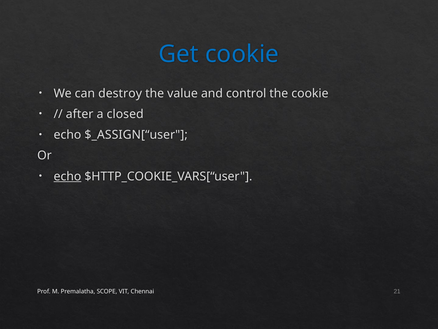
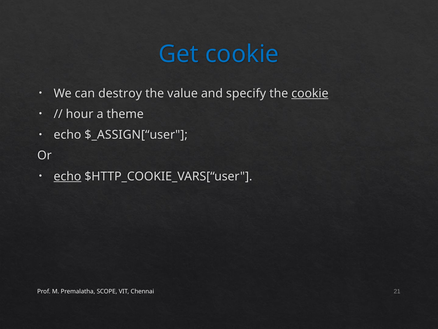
control: control -> specify (246, 93)
cookie underline: none -> present (310, 93)
after: after -> hour (80, 114)
closed: closed -> theme (125, 114)
